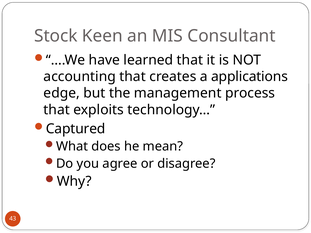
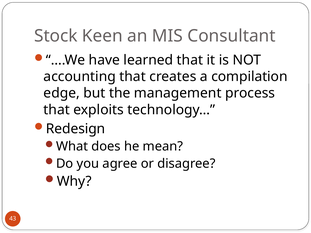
applications: applications -> compilation (249, 77)
Captured: Captured -> Redesign (76, 129)
